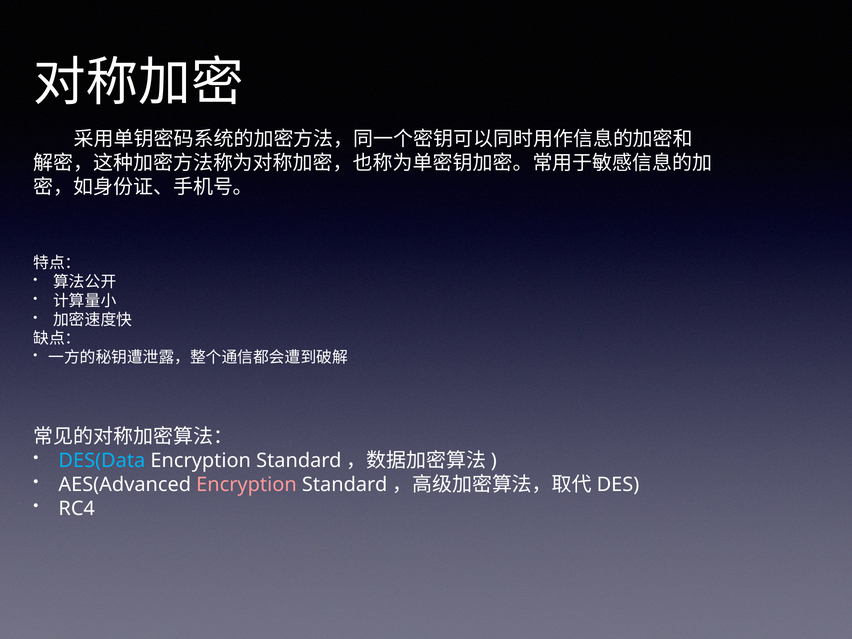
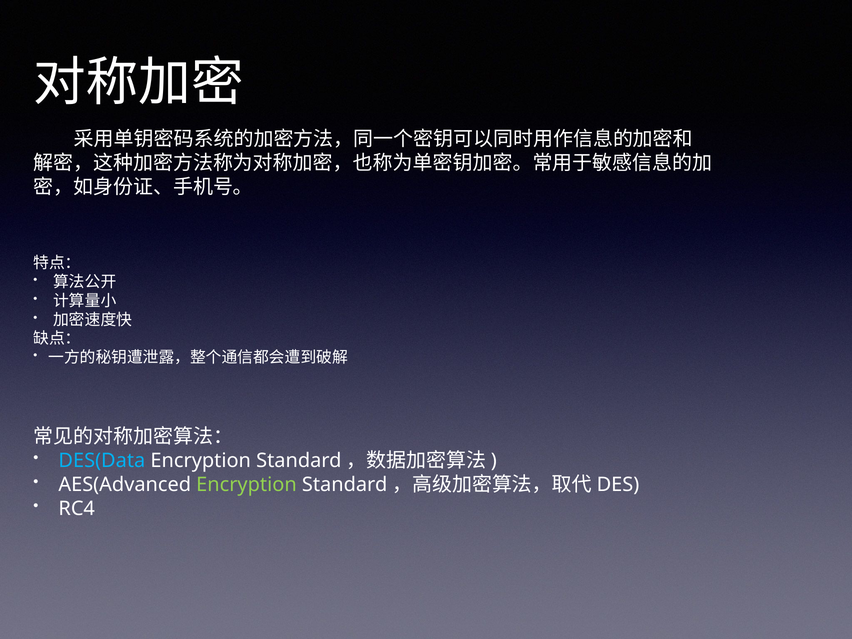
Encryption colour: pink -> light green (246, 485)
